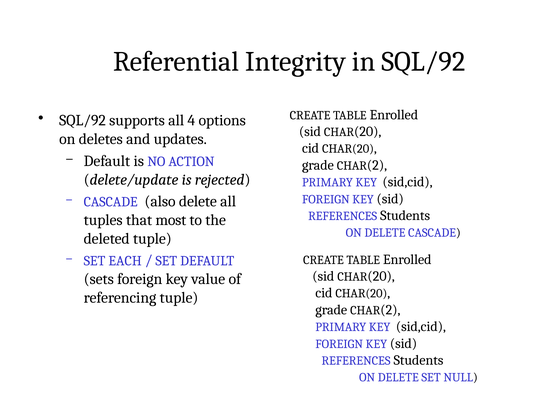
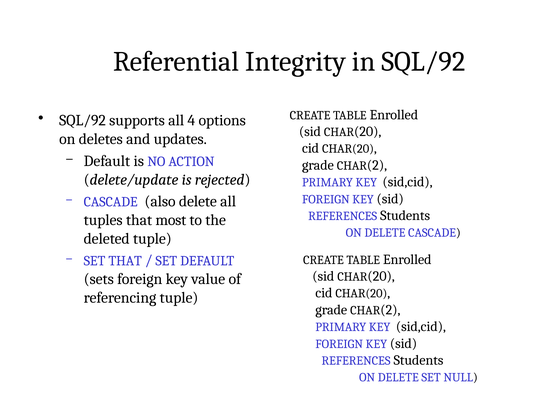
SET EACH: EACH -> THAT (125, 261)
